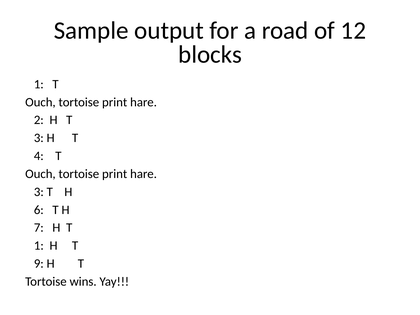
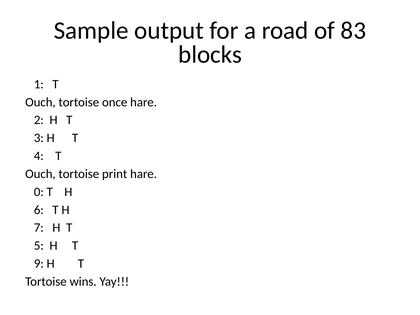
12: 12 -> 83 (353, 31)
print: print -> once (115, 102)
3: 3 -> 0 (39, 192)
1: 1 -> 5 (39, 246)
